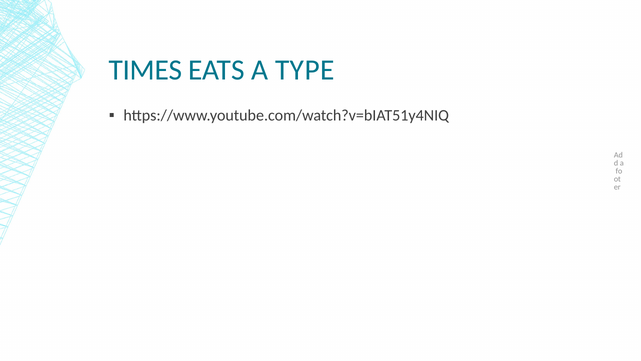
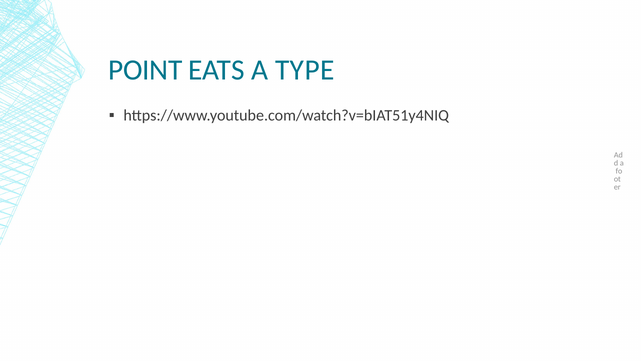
TIMES: TIMES -> POINT (145, 70)
